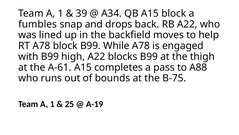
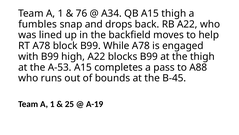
39: 39 -> 76 (82, 13)
A15 block: block -> thigh (174, 13)
A-61: A-61 -> A-53 (60, 67)
B-75: B-75 -> B-45 (174, 78)
